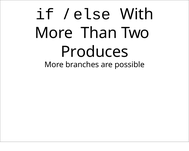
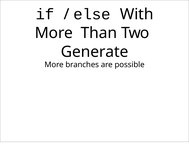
Produces: Produces -> Generate (95, 52)
